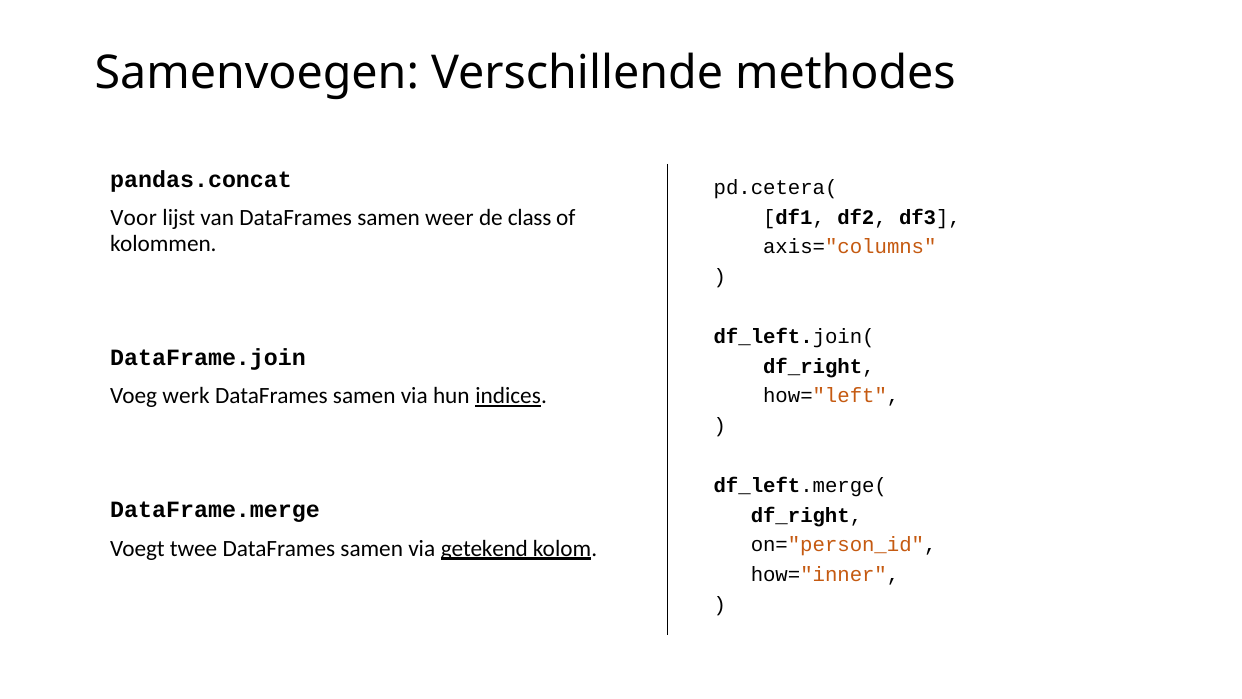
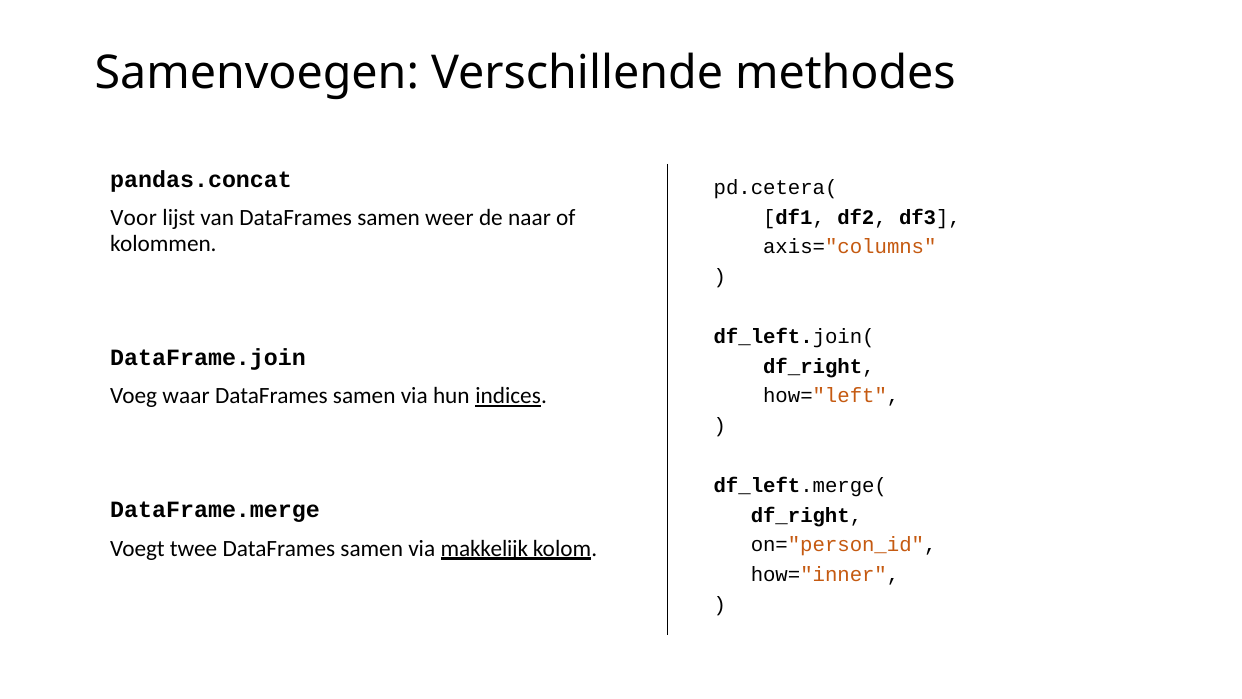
class: class -> naar (530, 218)
werk: werk -> waar (186, 396)
getekend: getekend -> makkelijk (484, 548)
